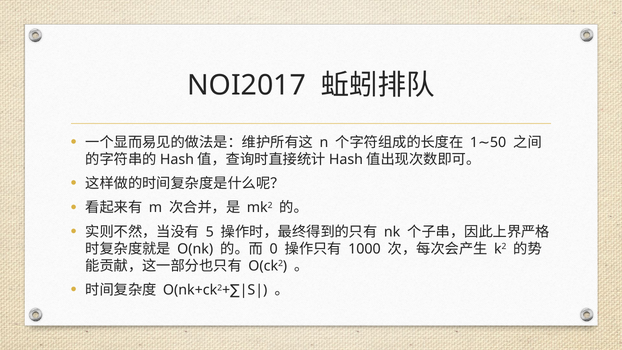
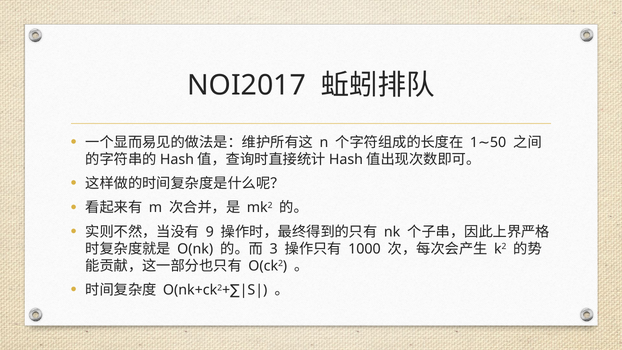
5: 5 -> 9 (210, 232)
0: 0 -> 3 (274, 249)
